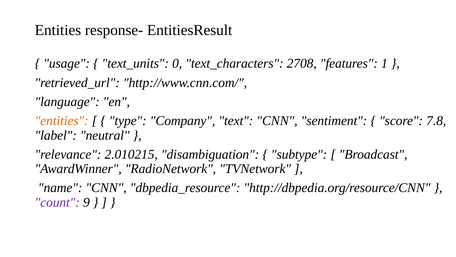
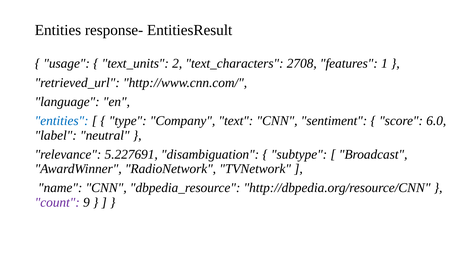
0: 0 -> 2 (177, 63)
entities colour: orange -> blue (62, 121)
7.8: 7.8 -> 6.0 (436, 121)
2.010215: 2.010215 -> 5.227691 (131, 154)
